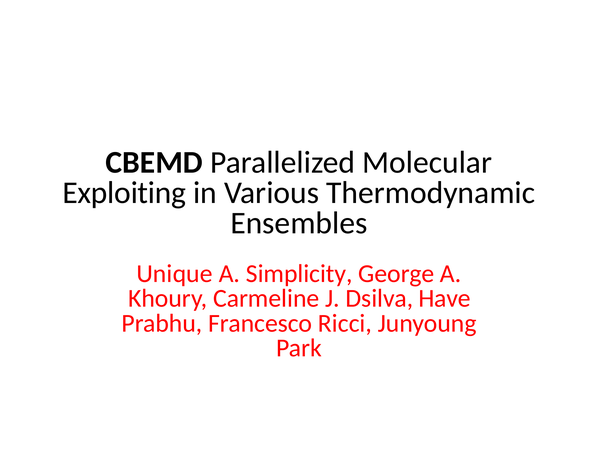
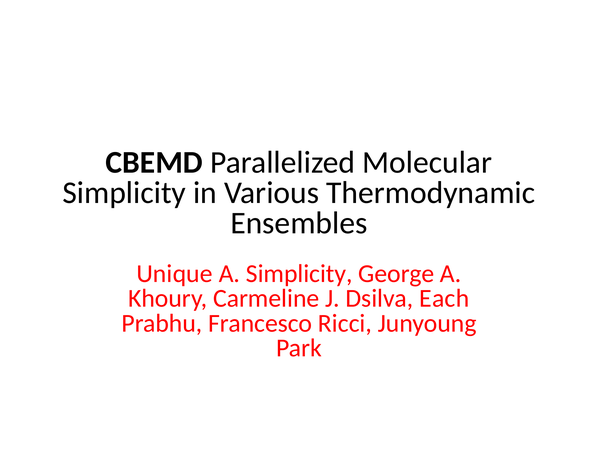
Exploiting: Exploiting -> Simplicity (124, 192)
Have: Have -> Each (444, 298)
